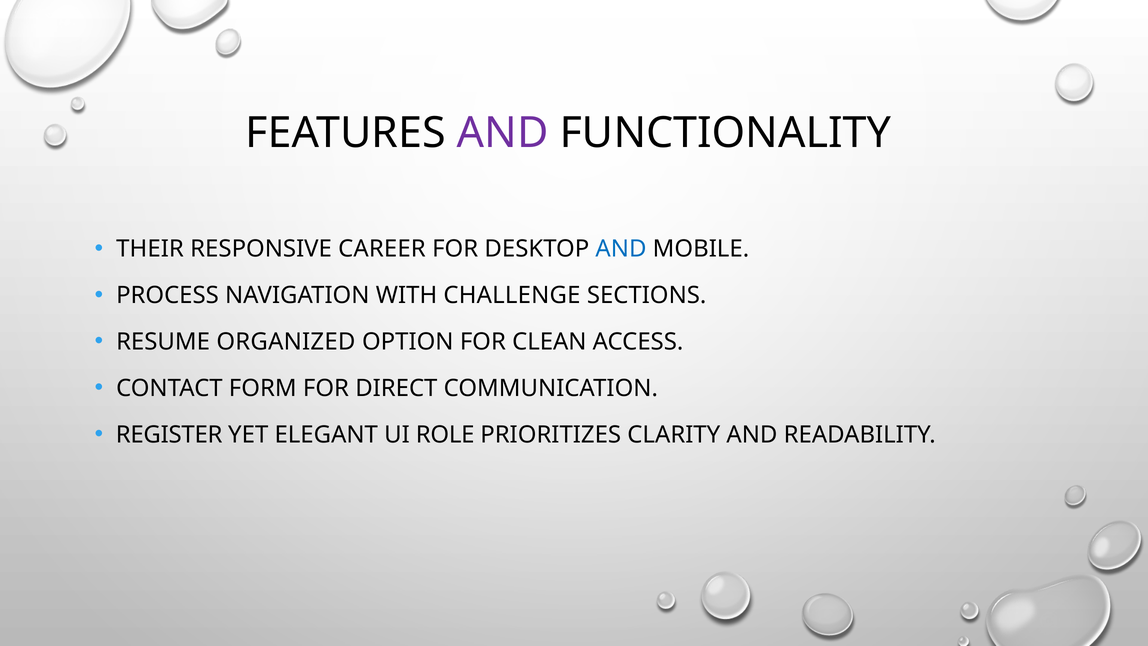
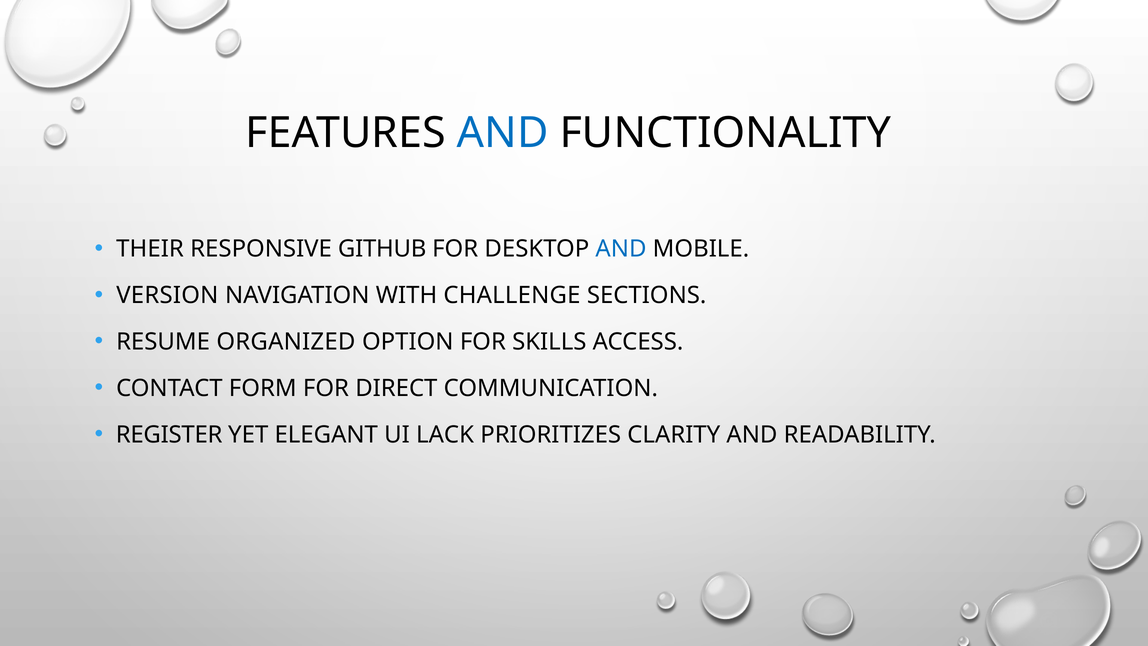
AND colour: purple -> blue (503, 133)
CAREER: CAREER -> GITHUB (382, 249)
PROCESS: PROCESS -> VERSION (167, 295)
CLEAN: CLEAN -> SKILLS (549, 342)
ROLE: ROLE -> LACK (445, 435)
